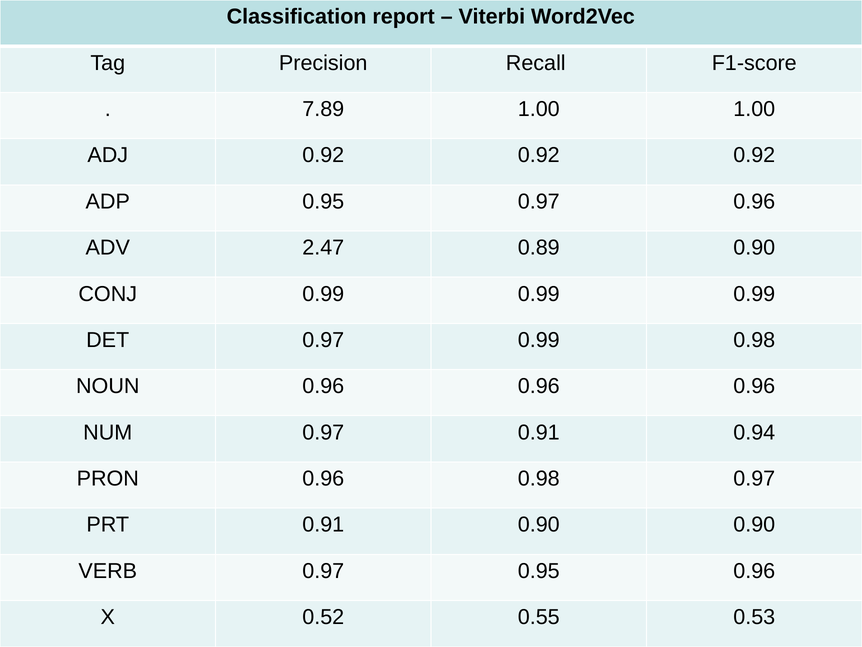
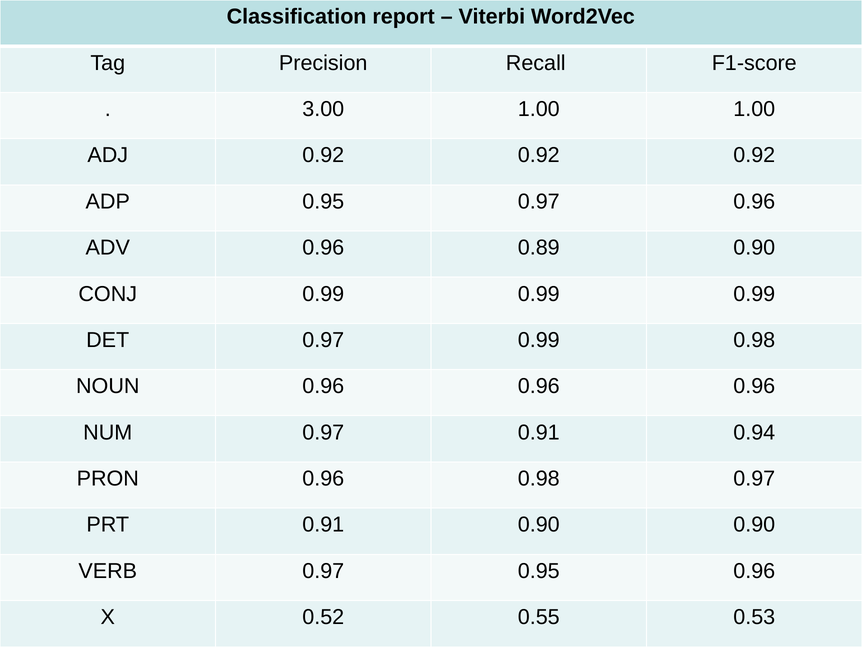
7.89: 7.89 -> 3.00 (323, 109)
ADV 2.47: 2.47 -> 0.96 (323, 248)
